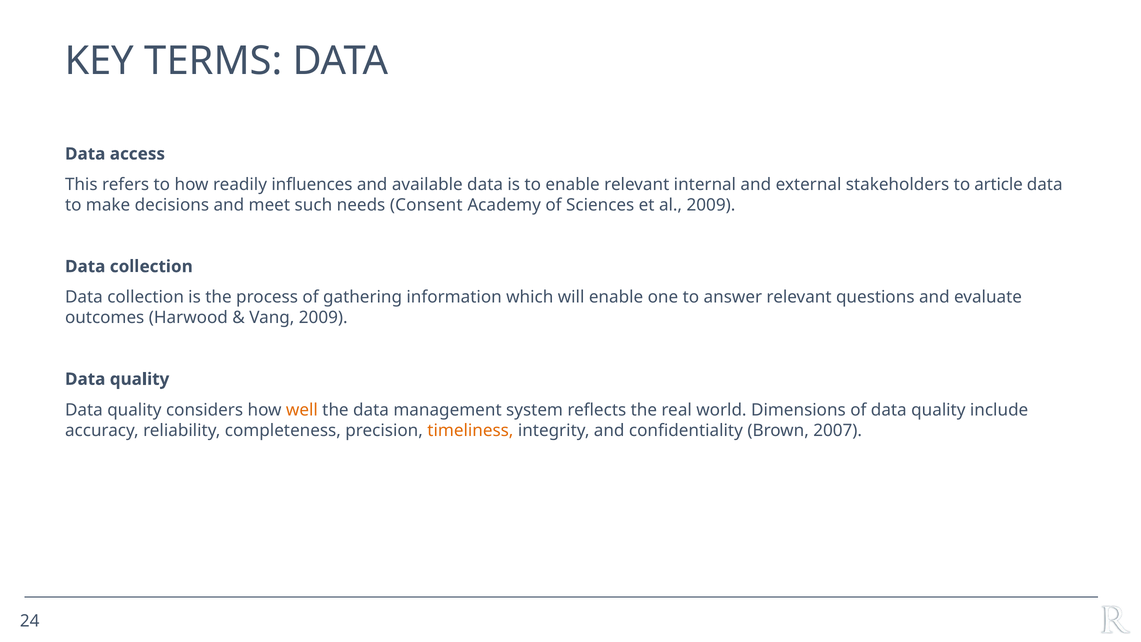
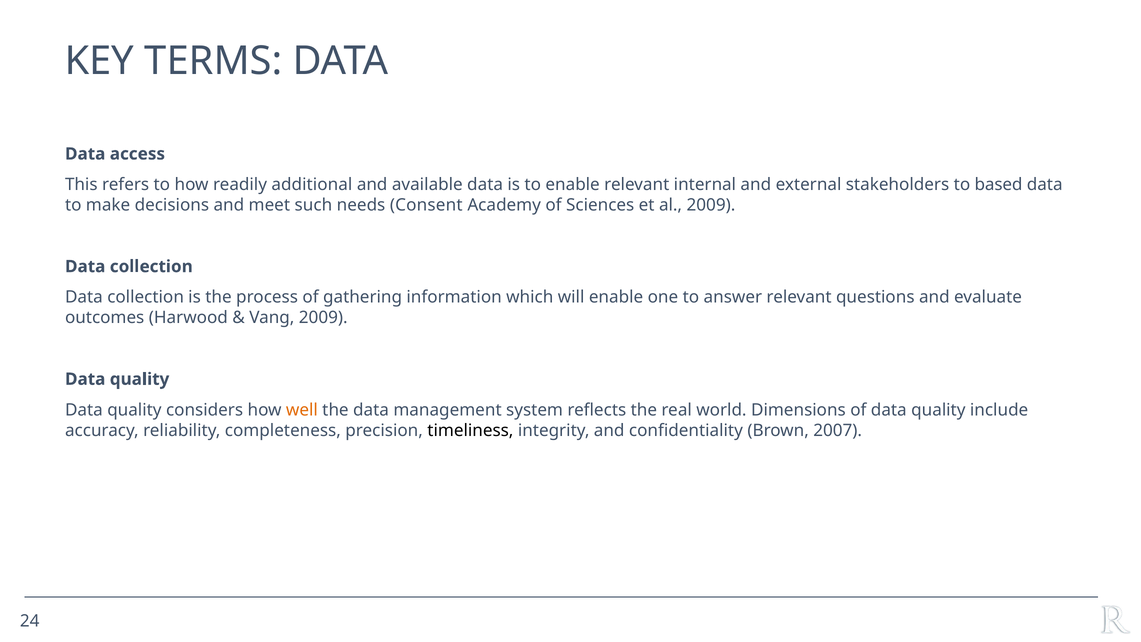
influences: influences -> additional (312, 185)
article: article -> based (999, 185)
timeliness colour: orange -> black (470, 430)
